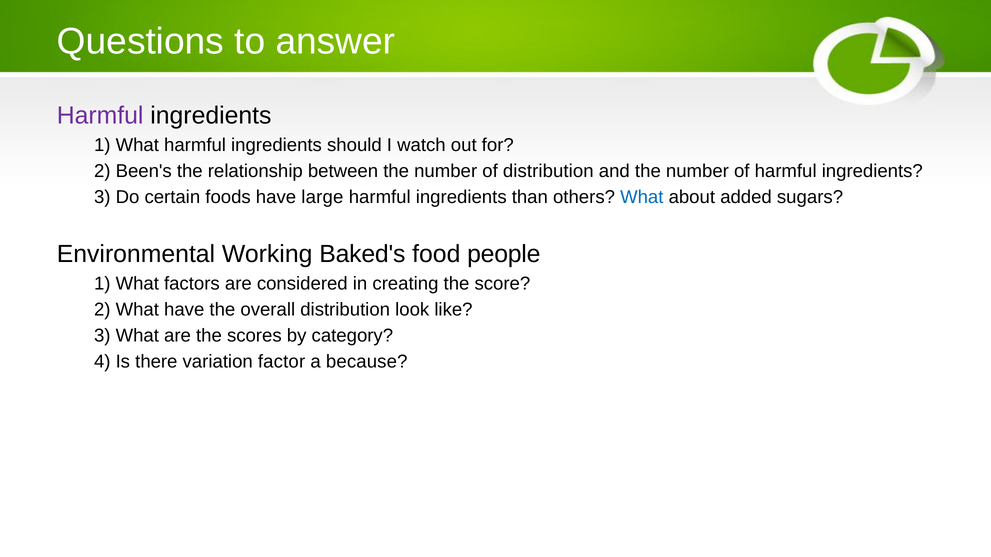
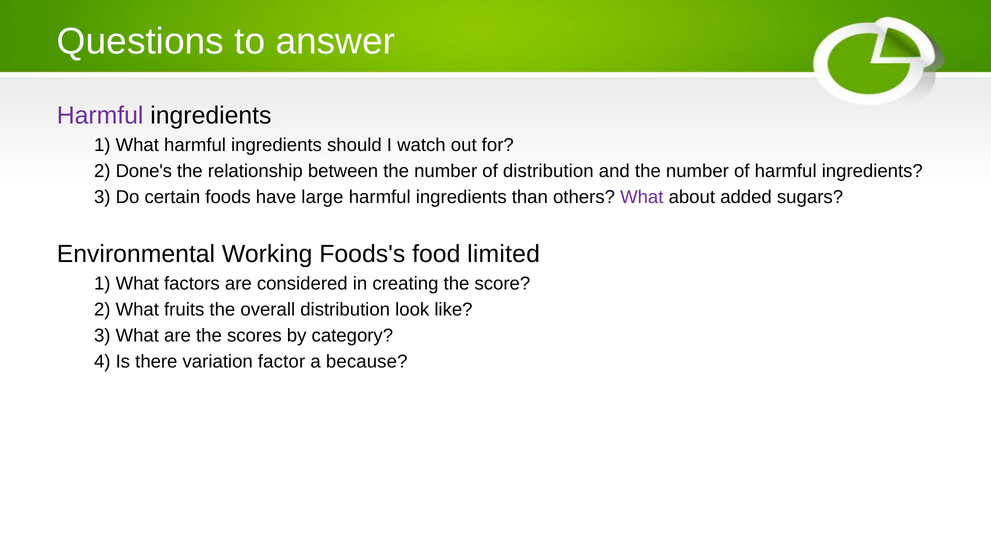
Been's: Been's -> Done's (144, 171)
What colour: blue -> purple (642, 197)
Baked's: Baked's -> Foods's (362, 254)
people: people -> limited (504, 254)
What have: have -> fruits (184, 310)
